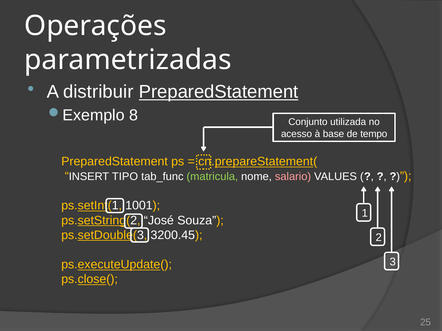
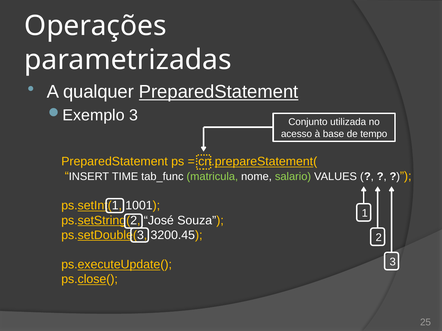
distribuir: distribuir -> qualquer (98, 92)
8: 8 -> 3 (134, 116)
TIPO: TIPO -> TIME (125, 177)
salario colour: pink -> light green (293, 177)
